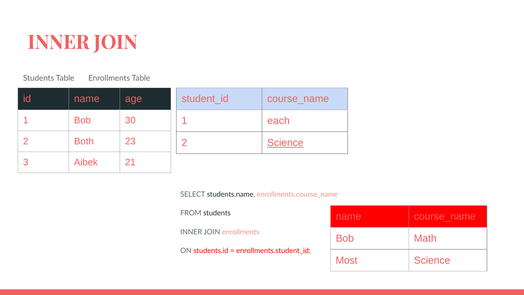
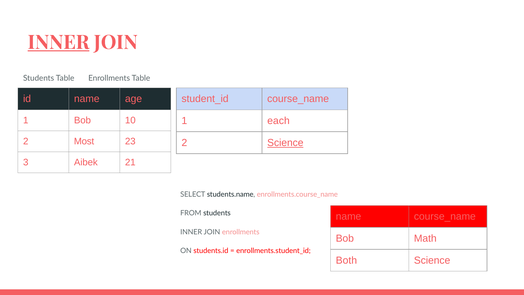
INNER underline: none -> present (59, 42)
30: 30 -> 10 (130, 120)
Both: Both -> Most (84, 141)
Most: Most -> Both (346, 260)
